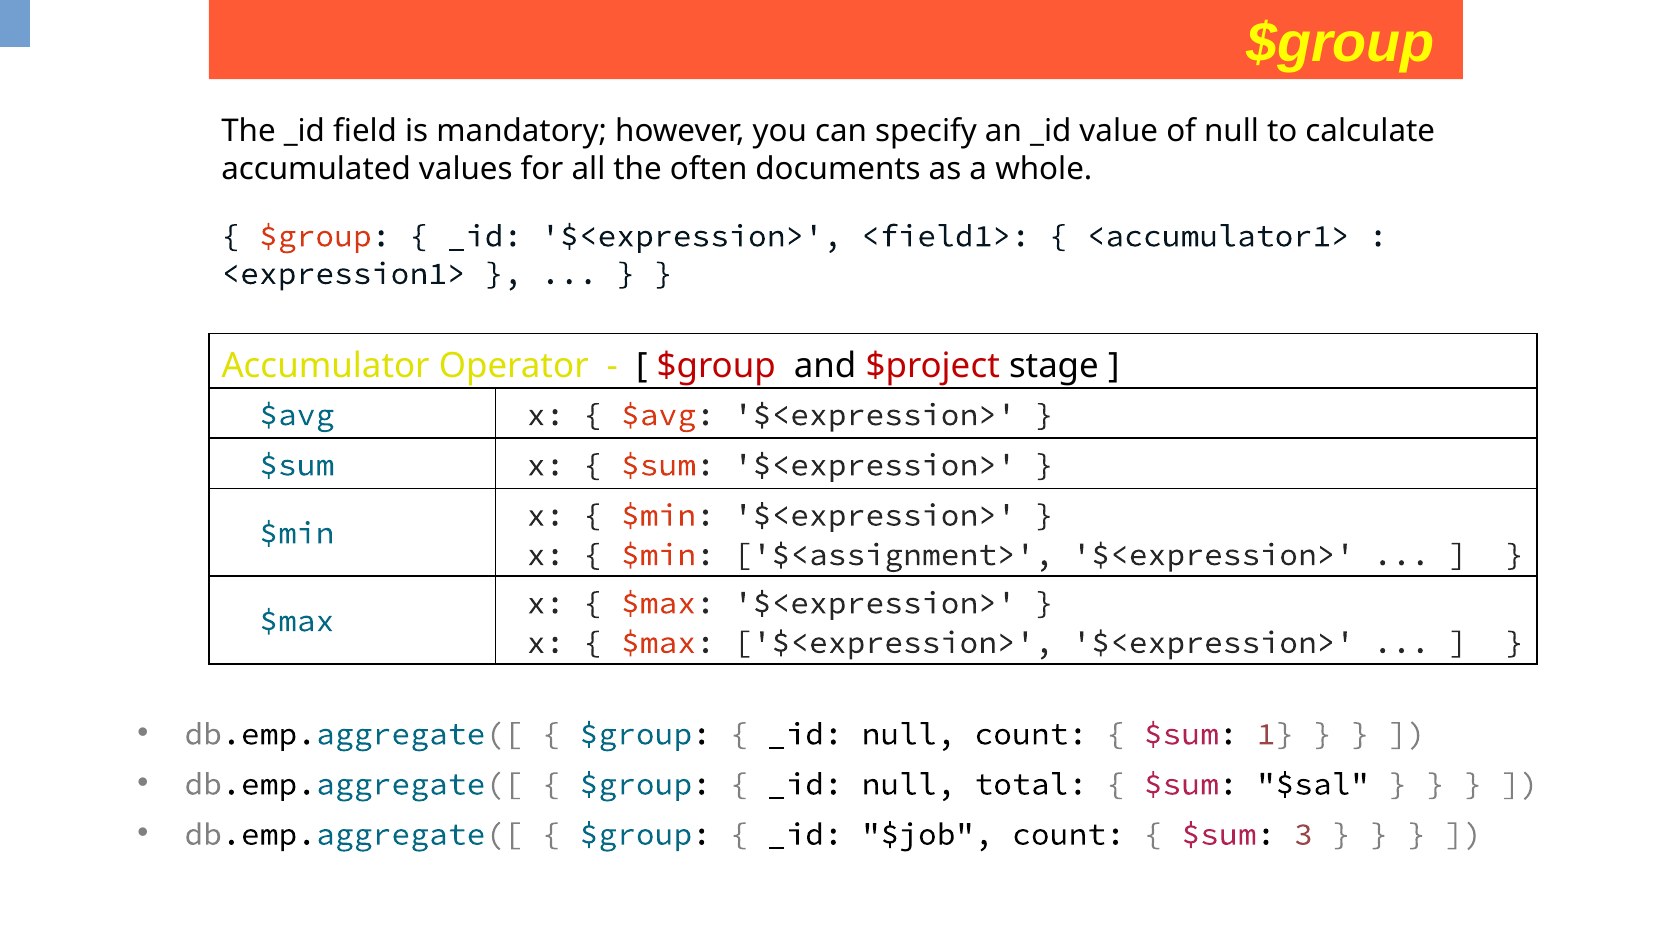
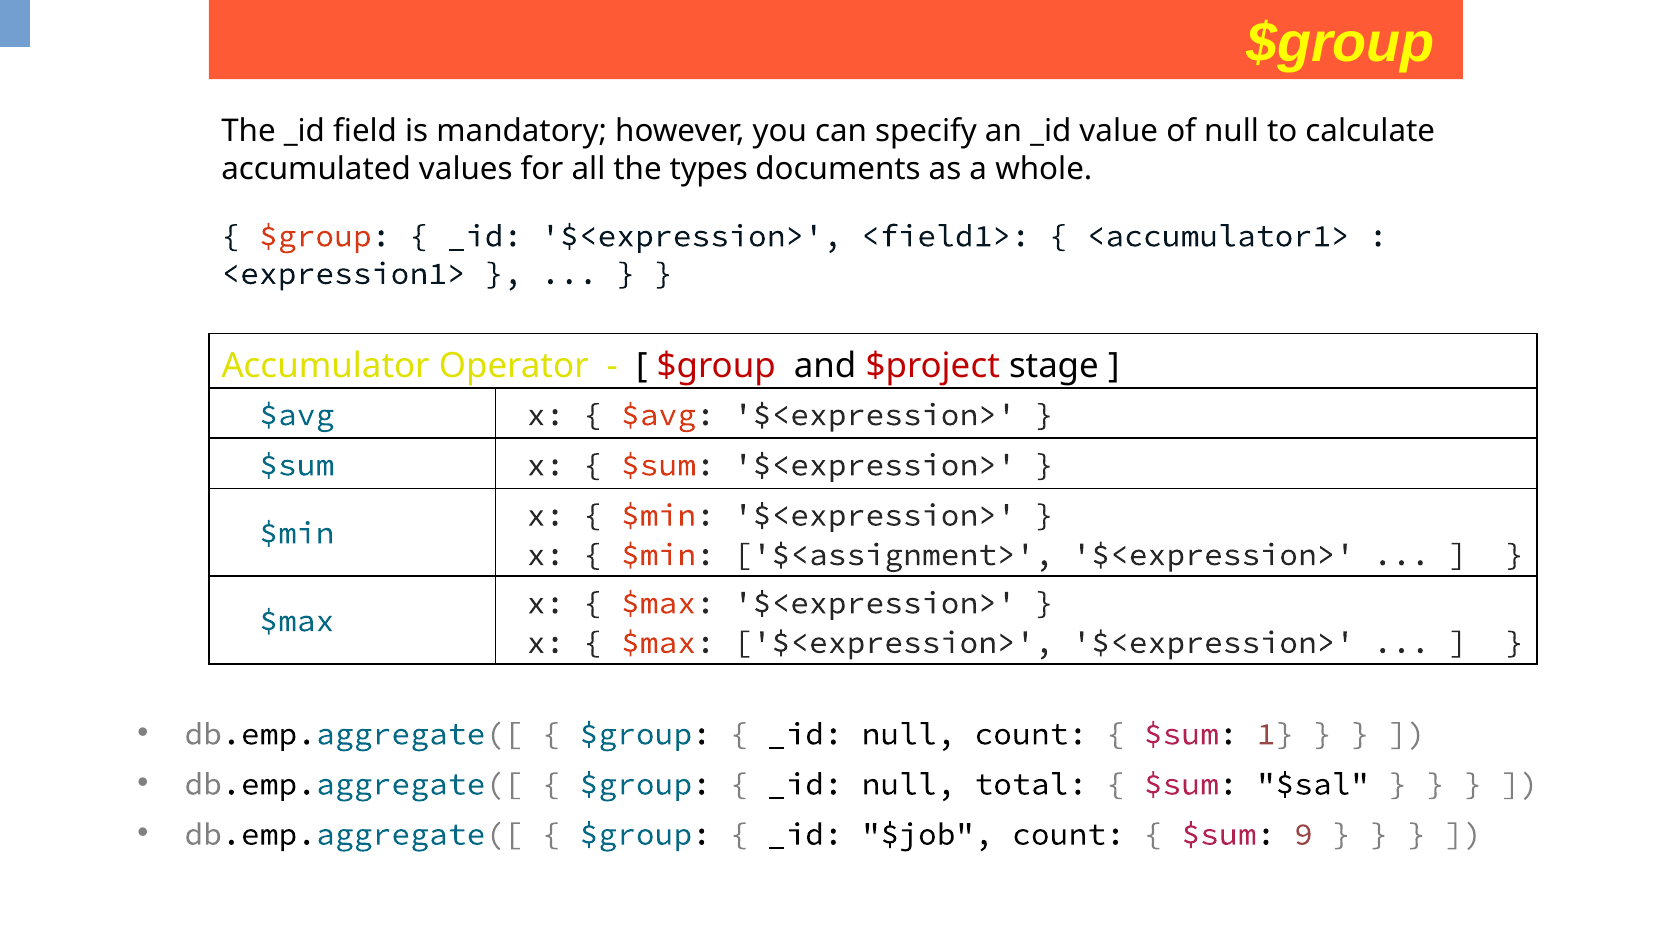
often: often -> types (709, 169)
3: 3 -> 9 (1304, 835)
